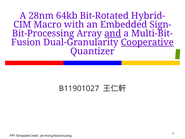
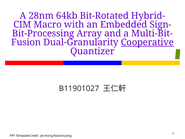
and underline: present -> none (113, 33)
